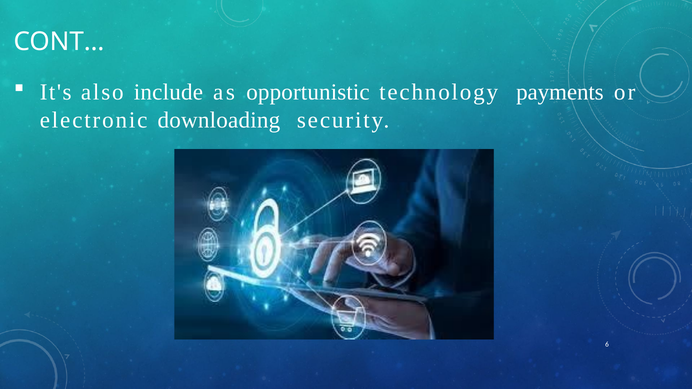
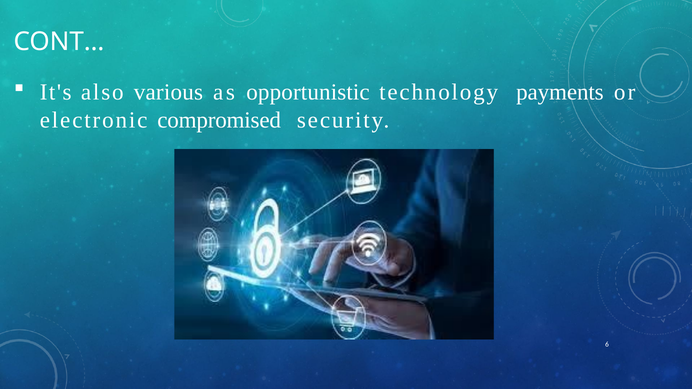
include: include -> various (168, 92)
downloading: downloading -> compromised (219, 120)
